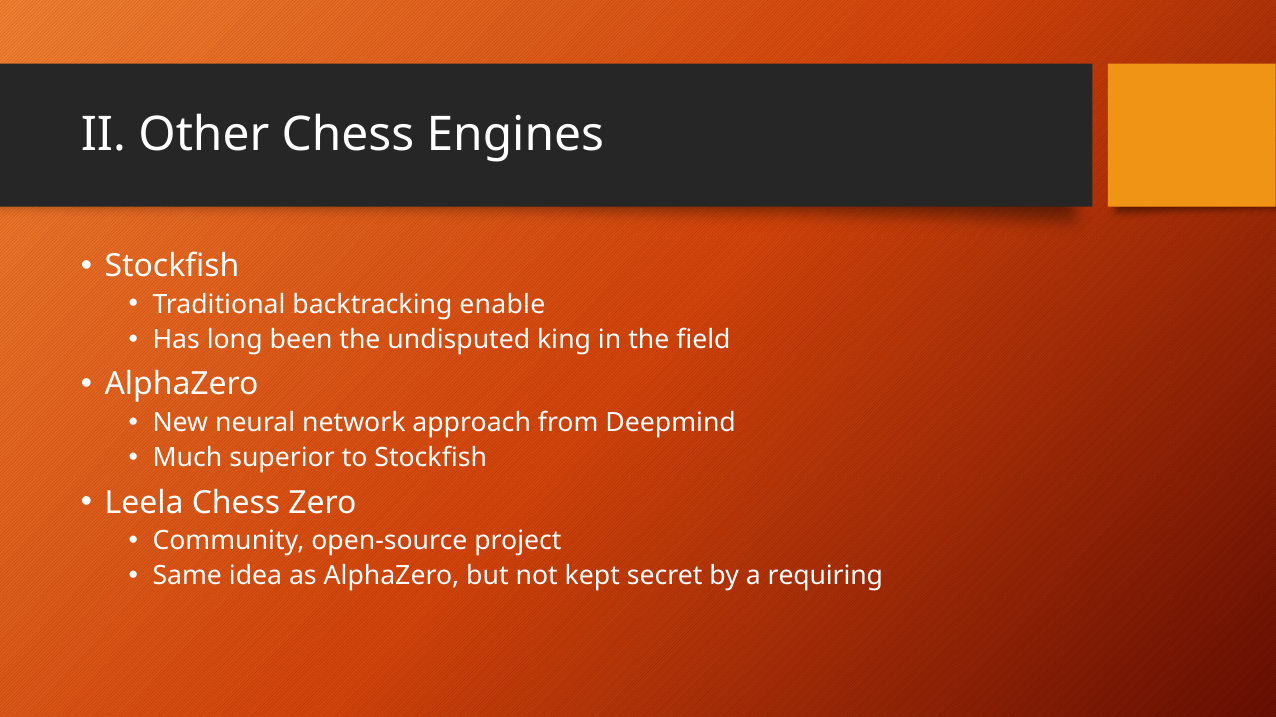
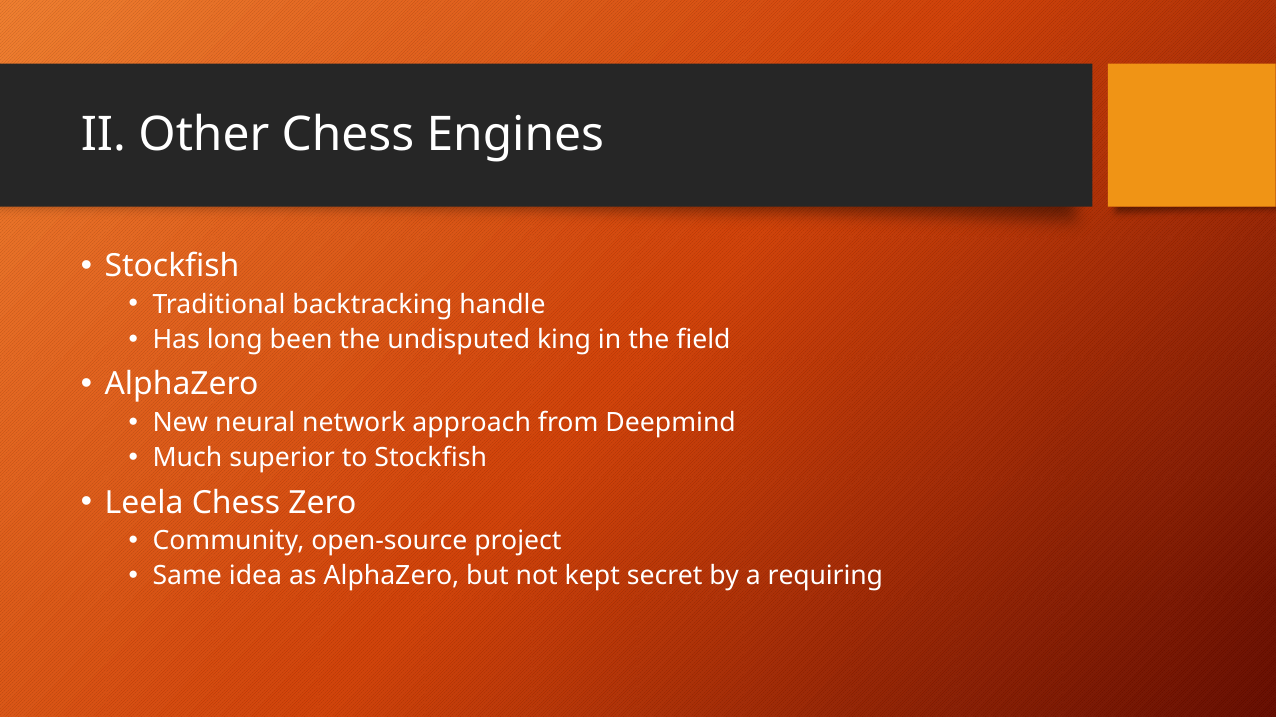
enable: enable -> handle (502, 305)
